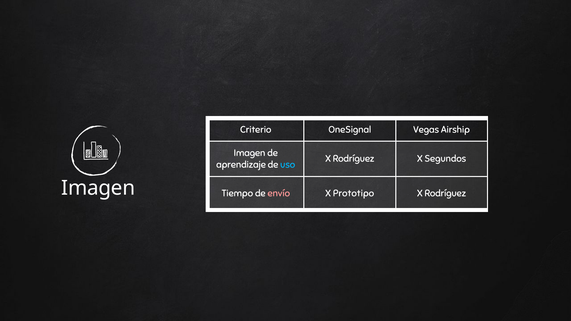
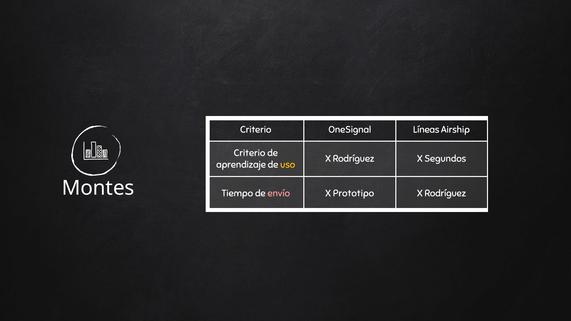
Vegas: Vegas -> Líneas (426, 130)
Imagen: Imagen -> Criterio (250, 153)
uso colour: light blue -> yellow (288, 165)
Imagen: Imagen -> Montes (98, 188)
